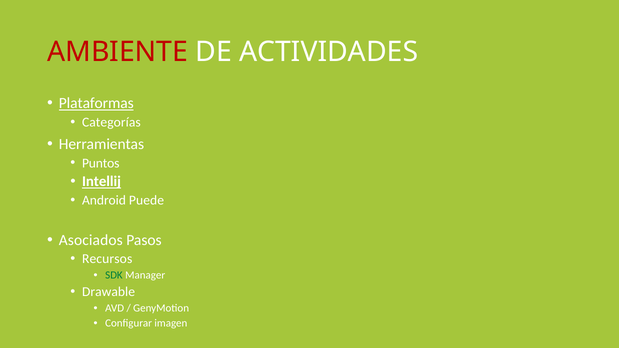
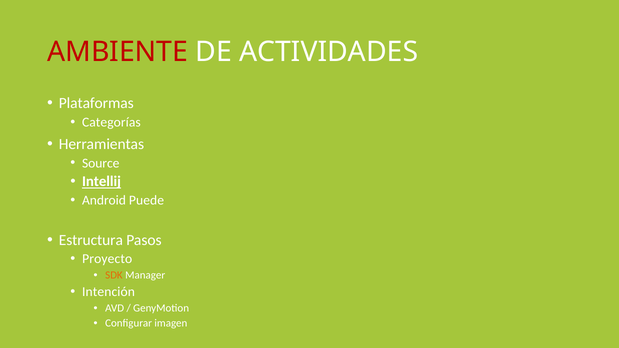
Plataformas underline: present -> none (96, 103)
Puntos: Puntos -> Source (101, 163)
Asociados: Asociados -> Estructura (91, 240)
Recursos: Recursos -> Proyecto (107, 259)
SDK colour: green -> orange (114, 276)
Drawable: Drawable -> Intención (108, 292)
